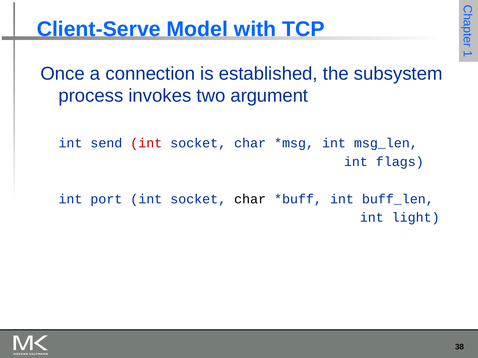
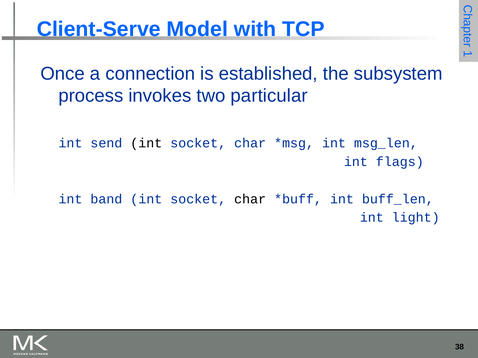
argument: argument -> particular (269, 96)
int colour: red -> black (146, 143)
port: port -> band (106, 199)
